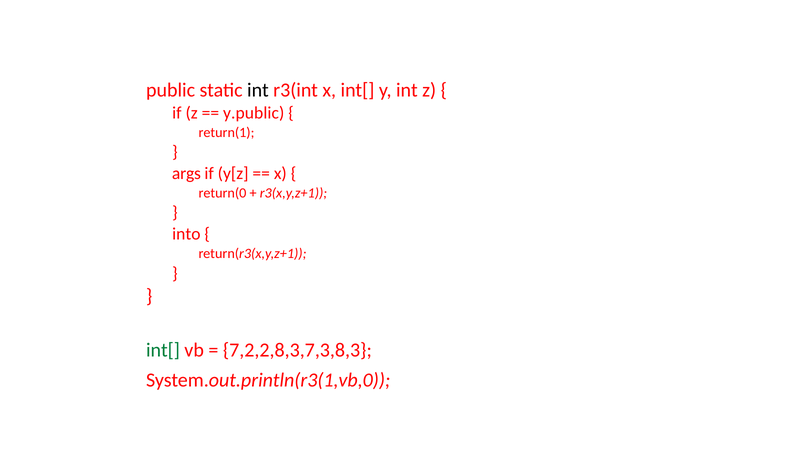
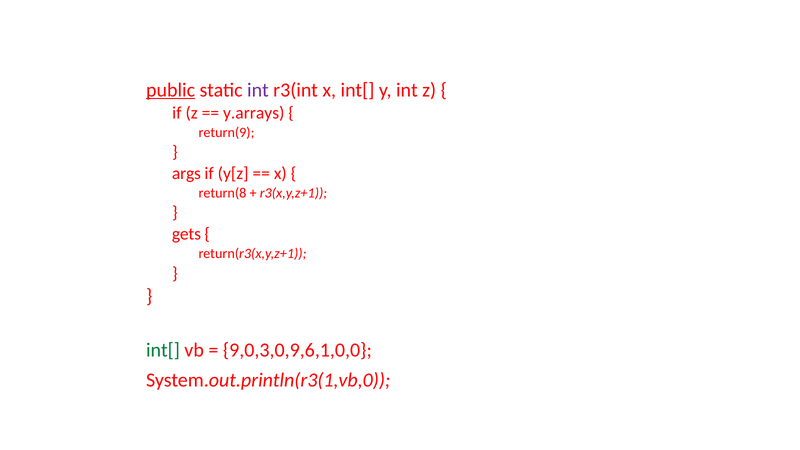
public underline: none -> present (171, 90)
int colour: black -> purple (258, 90)
y.public: y.public -> y.arrays (254, 113)
return(1: return(1 -> return(9 (226, 132)
return(0: return(0 -> return(8 (222, 193)
into: into -> gets (186, 234)
7,2,2,8,3,7,3,8,3: 7,2,2,8,3,7,3,8,3 -> 9,0,3,0,9,6,1,0,0 (297, 350)
